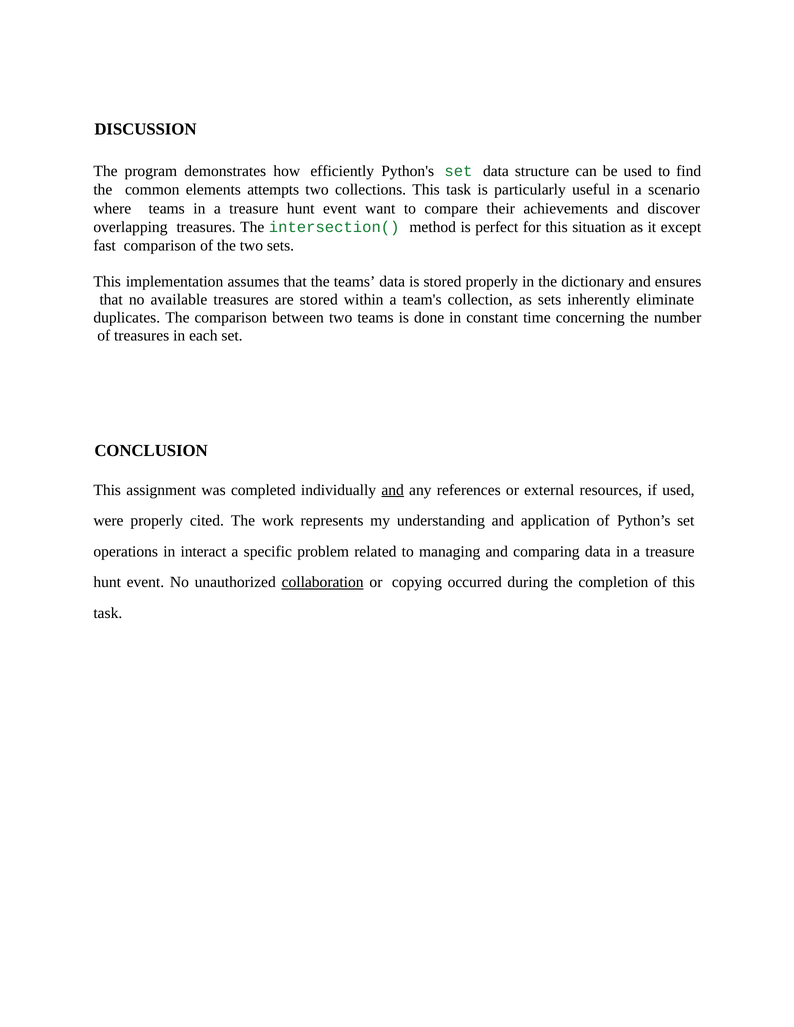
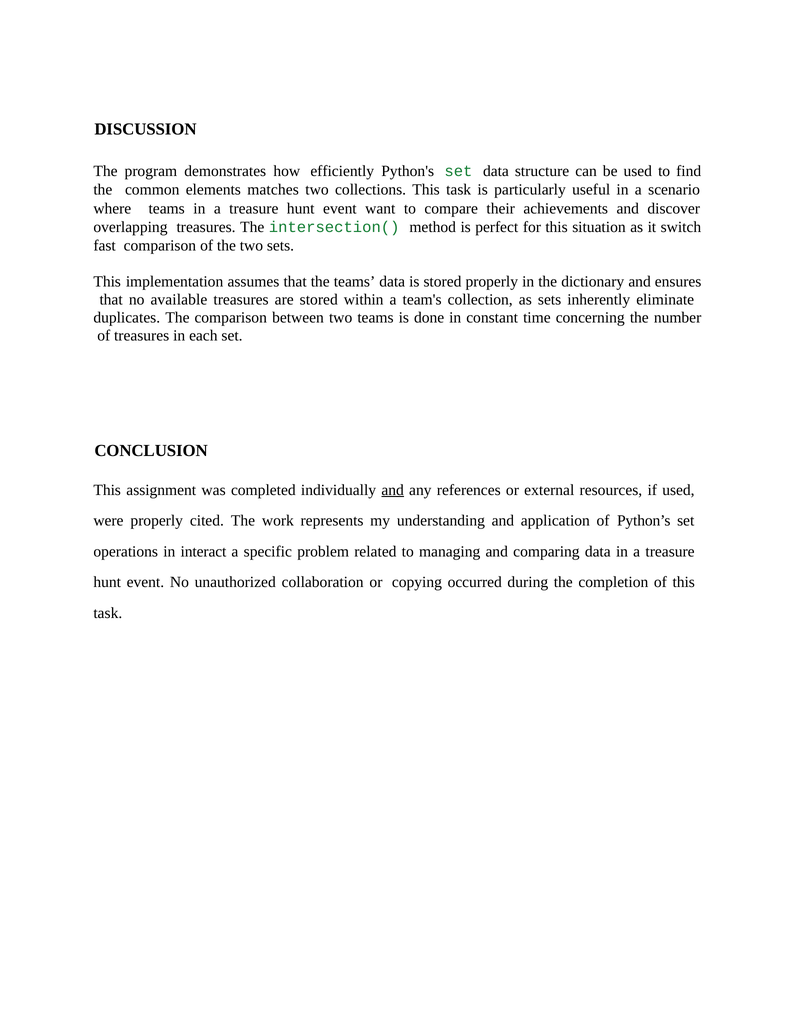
attempts: attempts -> matches (273, 190)
except: except -> switch (681, 227)
collaboration underline: present -> none (323, 583)
